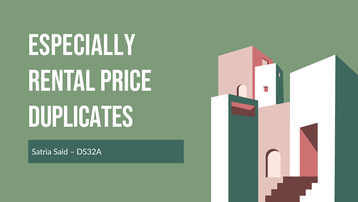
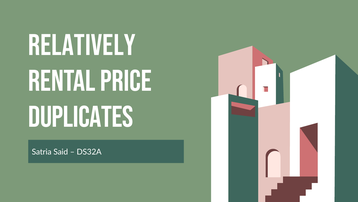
Especially: Especially -> Relatively (82, 45)
